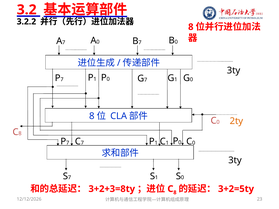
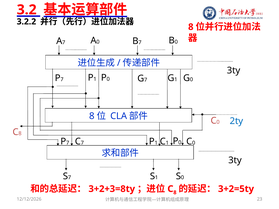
2ty colour: orange -> blue (236, 121)
